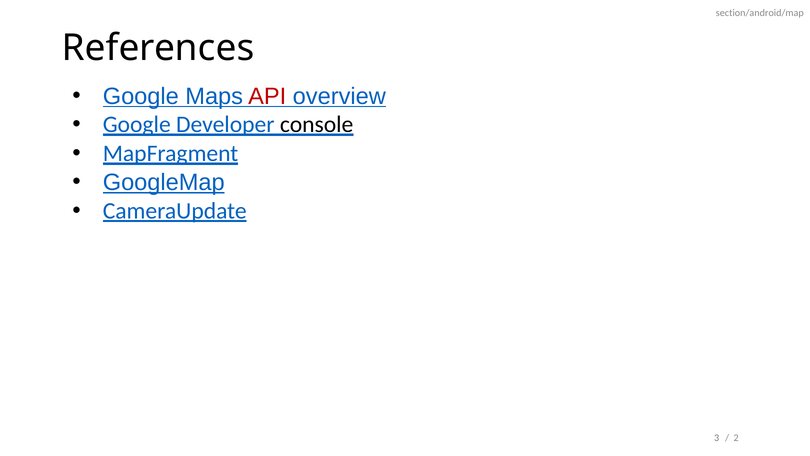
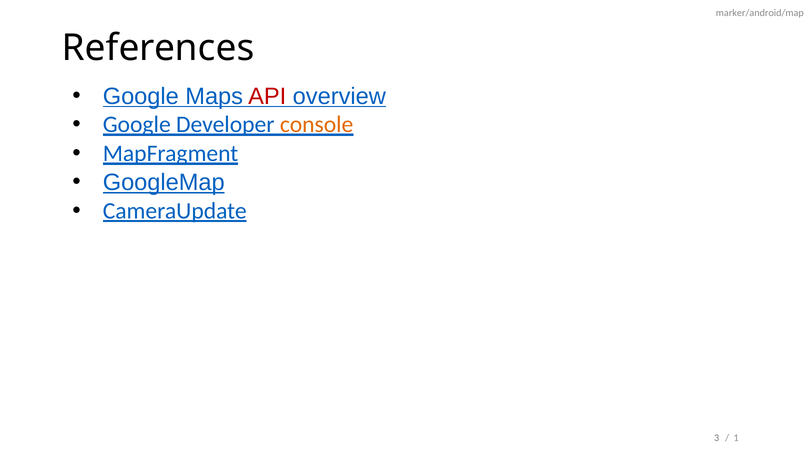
section/android/map: section/android/map -> marker/android/map (760, 13)
console colour: black -> orange (317, 125)
2: 2 -> 1 (736, 437)
